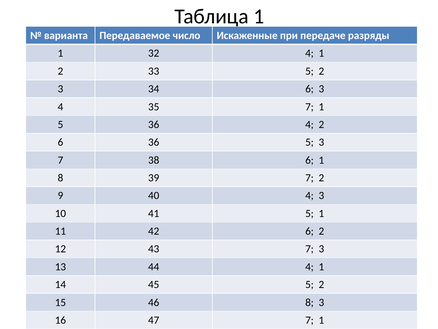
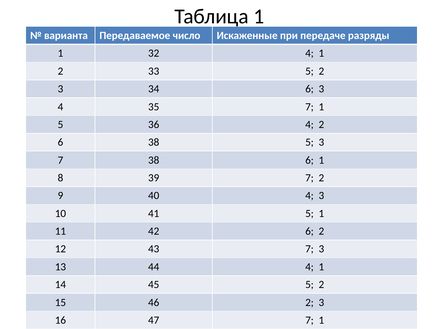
6 36: 36 -> 38 (154, 142)
46 8: 8 -> 2 (310, 302)
